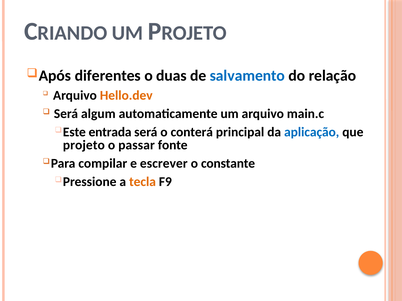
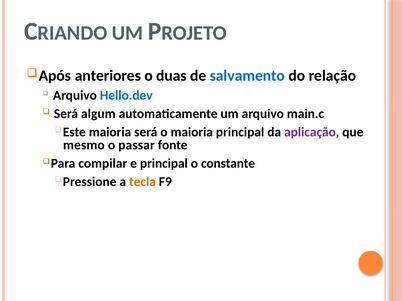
diferentes: diferentes -> anteriores (108, 76)
Hello.dev colour: orange -> blue (126, 95)
entrada: entrada -> maioria (110, 132)
o conterá: conterá -> maioria (192, 132)
aplicação colour: blue -> purple (312, 132)
projeto: projeto -> mesmo (84, 145)
e escrever: escrever -> principal (164, 164)
